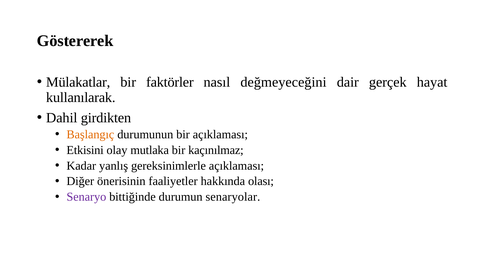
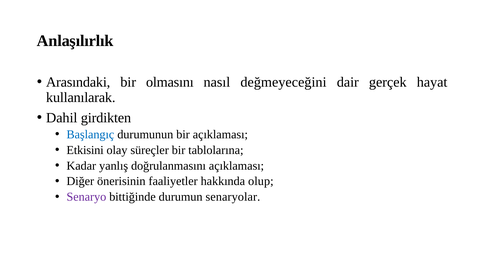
Göstererek: Göstererek -> Anlaşılırlık (75, 41)
Mülakatlar: Mülakatlar -> Arasındaki (78, 82)
faktörler: faktörler -> olmasını (170, 82)
Başlangıç colour: orange -> blue (90, 134)
mutlaka: mutlaka -> süreçler (150, 150)
kaçınılmaz: kaçınılmaz -> tablolarına (216, 150)
gereksinimlerle: gereksinimlerle -> doğrulanmasını (169, 166)
olası: olası -> olup (261, 181)
